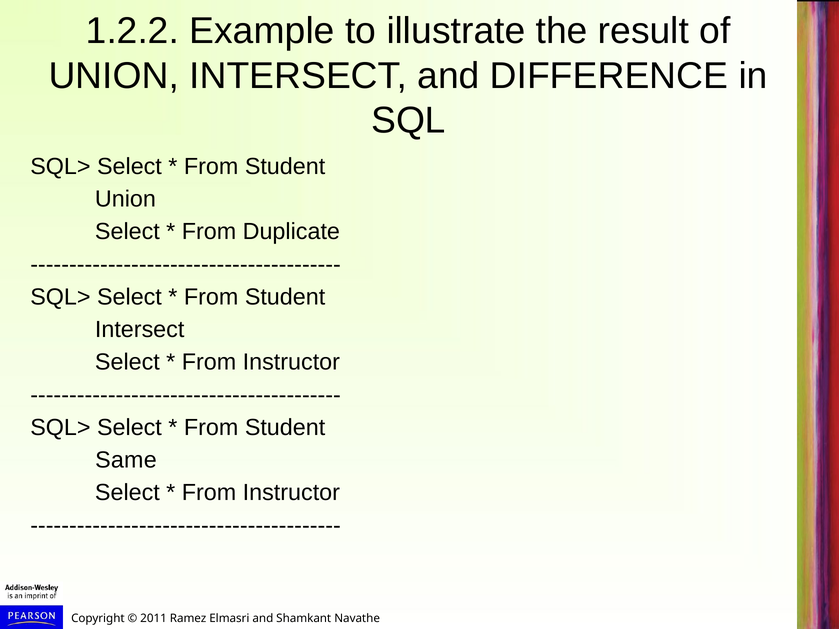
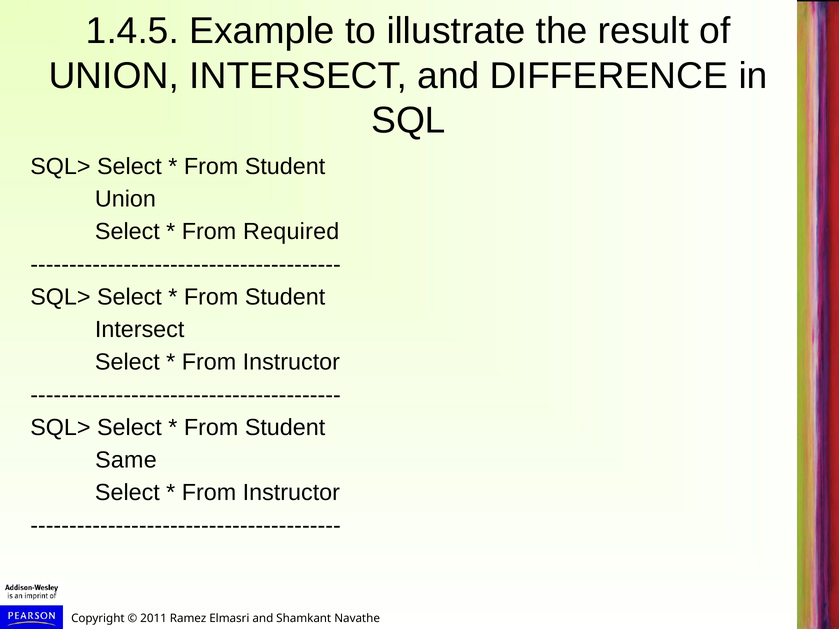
1.2.2: 1.2.2 -> 1.4.5 (132, 31)
Duplicate: Duplicate -> Required (291, 232)
